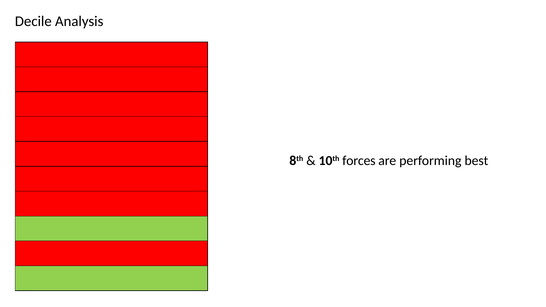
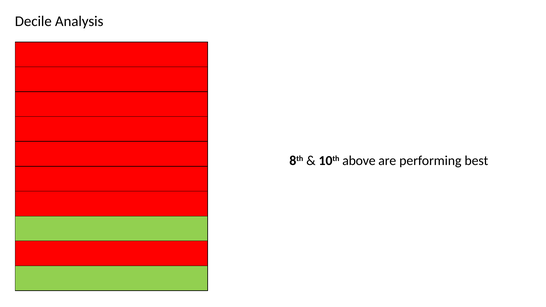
forces: forces -> above (359, 161)
